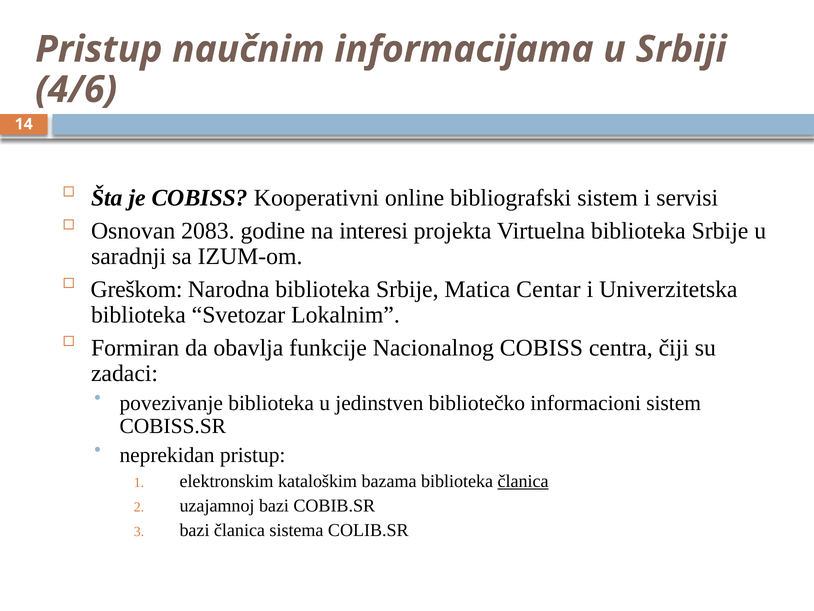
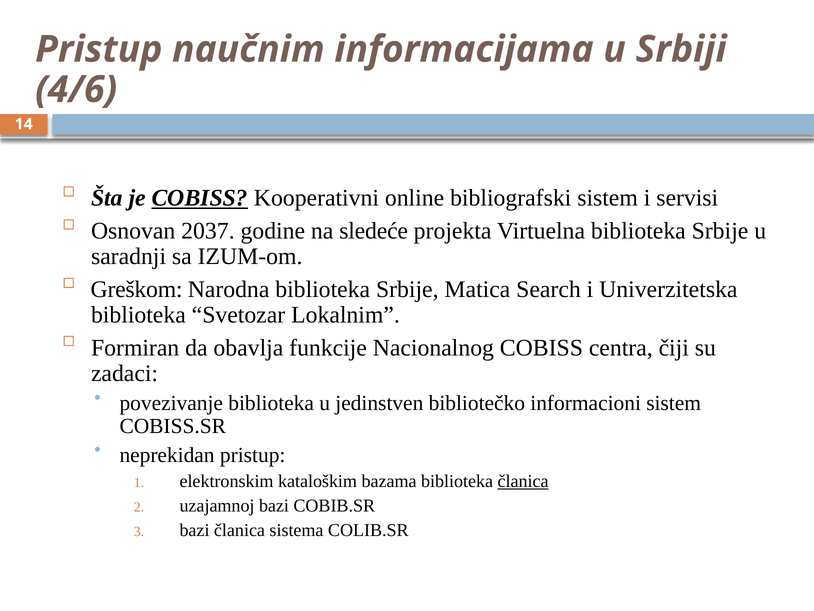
COBISS underline: none -> present (200, 198)
2083: 2083 -> 2037 (208, 231)
interesi: interesi -> sledeće (374, 231)
Centar: Centar -> Search (549, 289)
